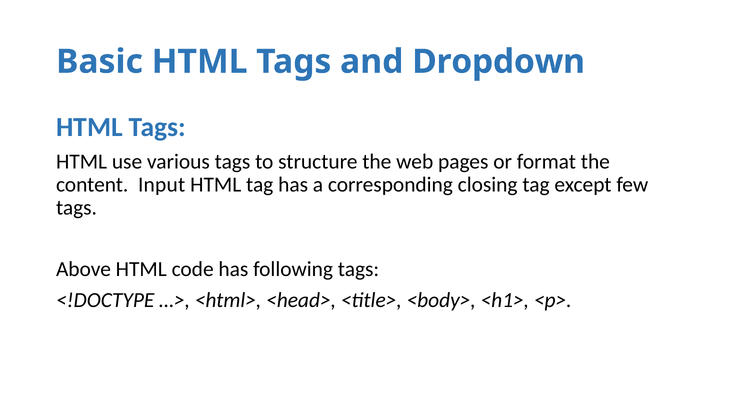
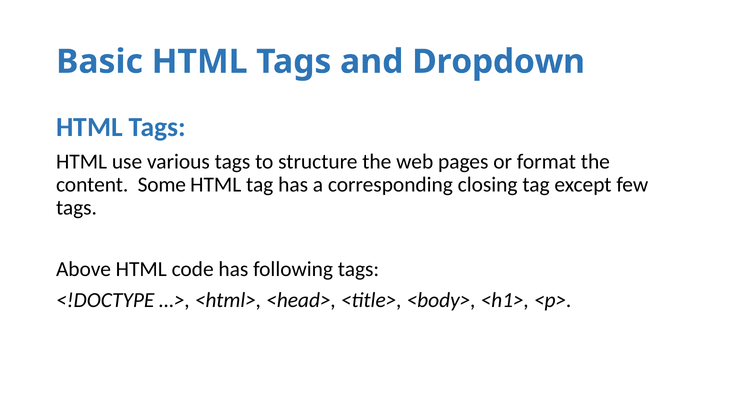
Input: Input -> Some (162, 185)
